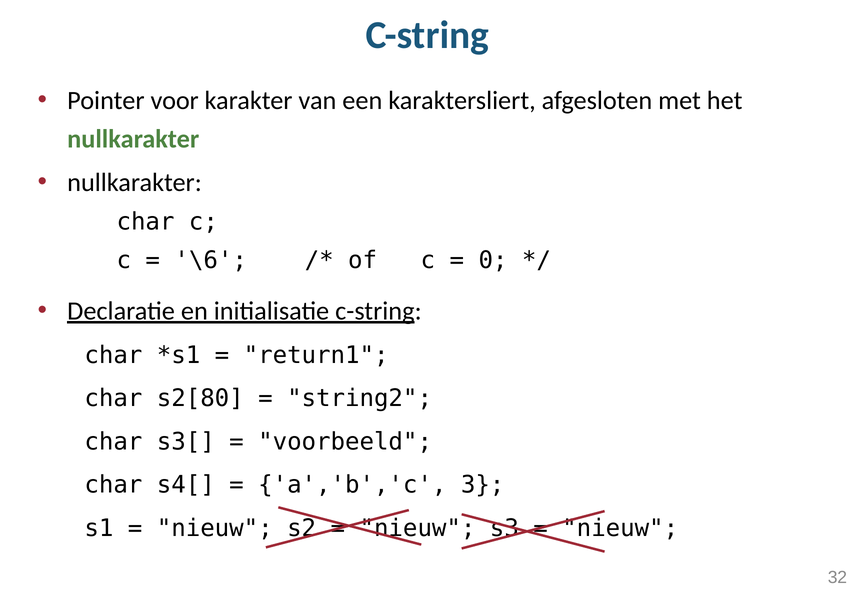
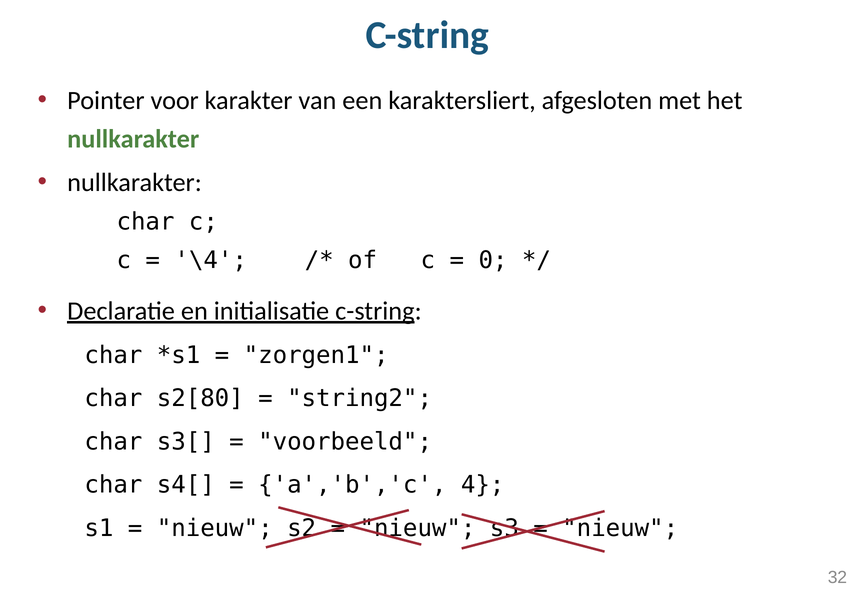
\6: \6 -> \4 (211, 261)
return1: return1 -> zorgen1 (316, 355)
3: 3 -> 4 (483, 485)
